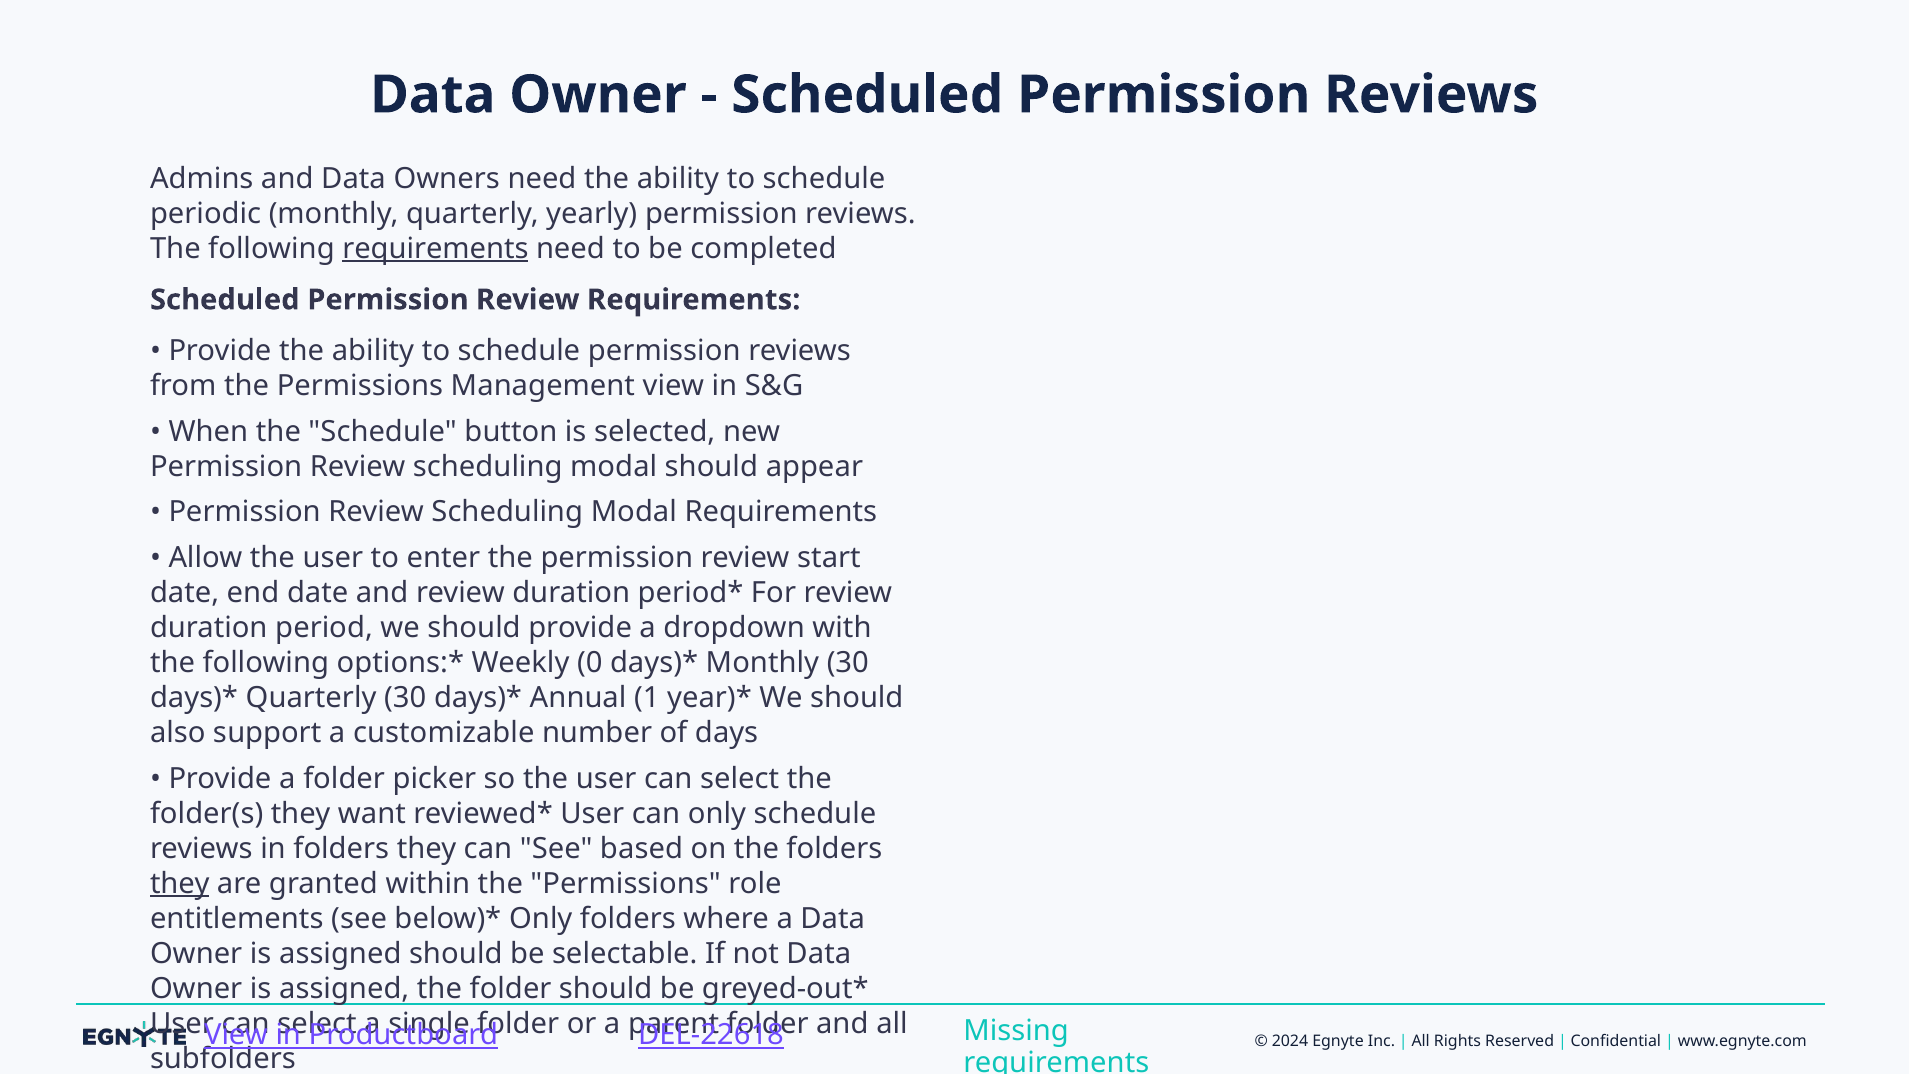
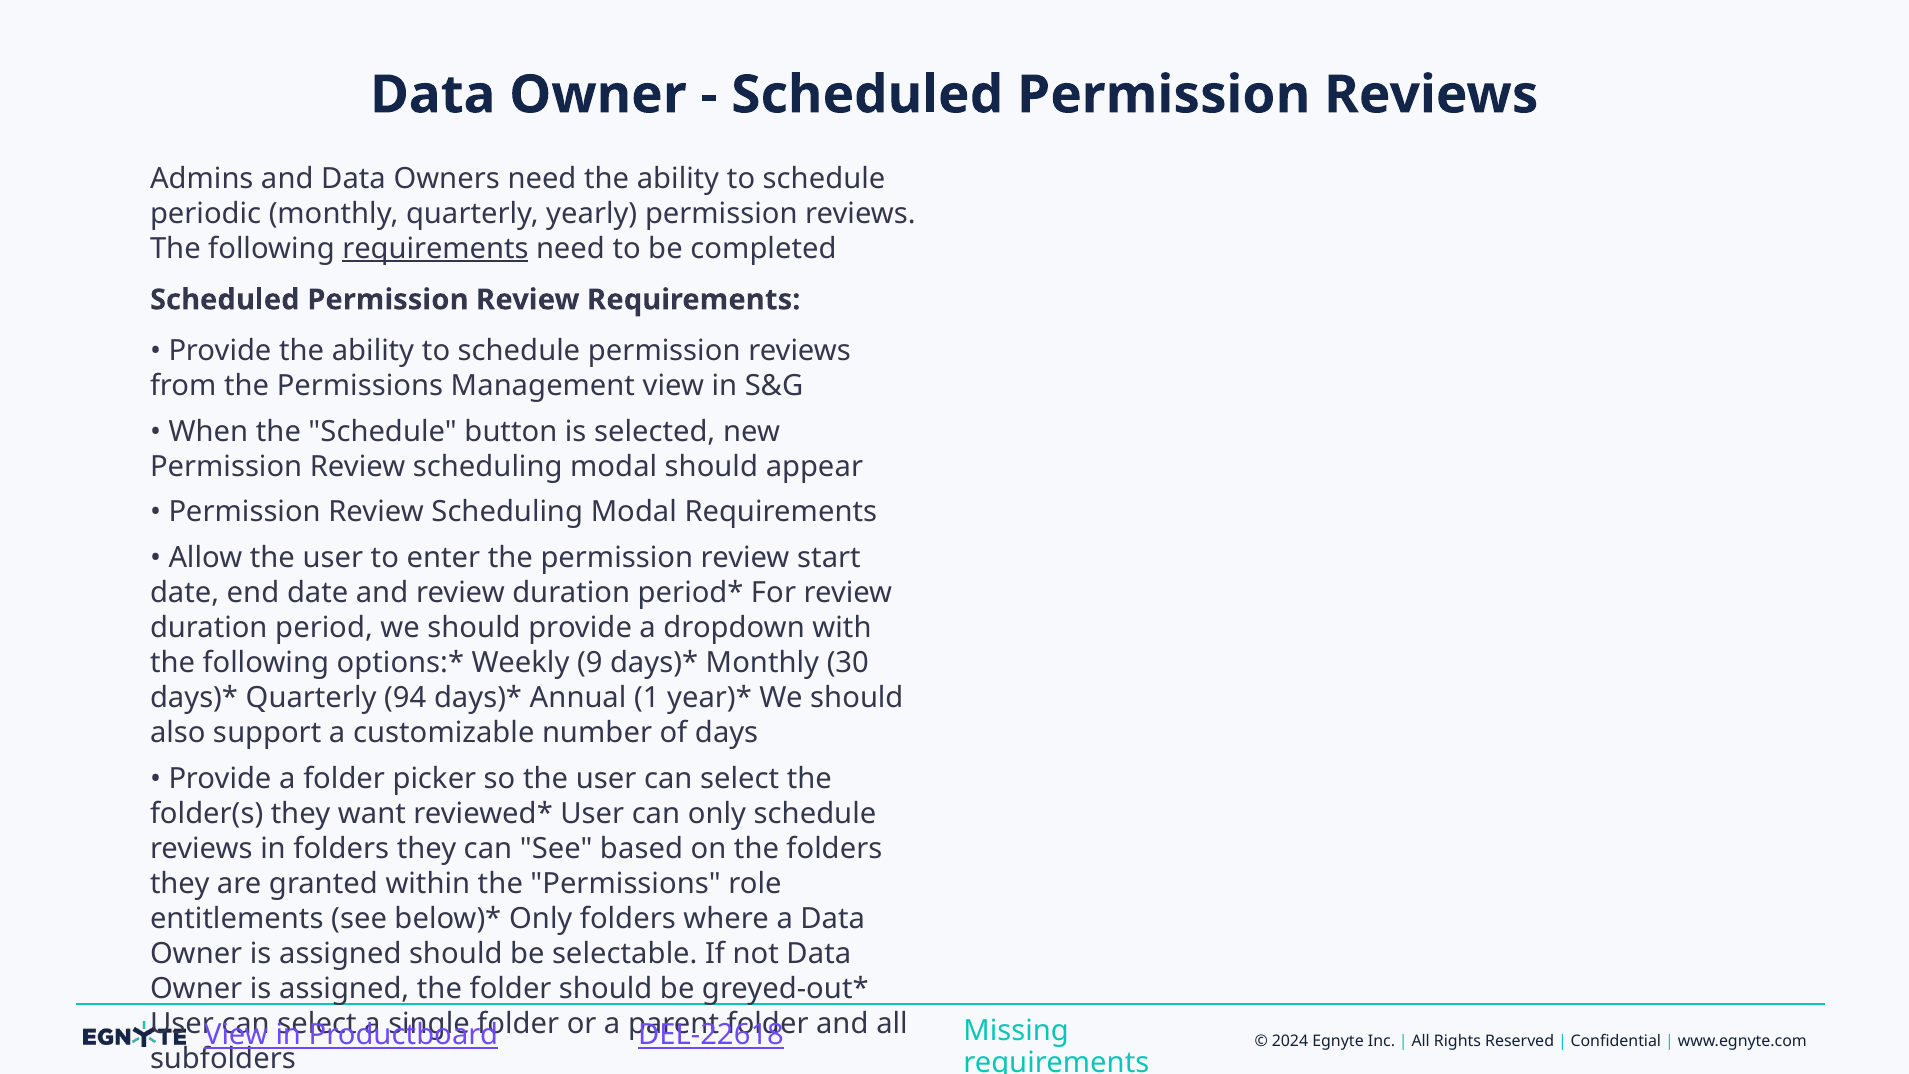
0: 0 -> 9 (590, 663)
Quarterly 30: 30 -> 94 (405, 698)
they underline: present -> none (180, 883)
